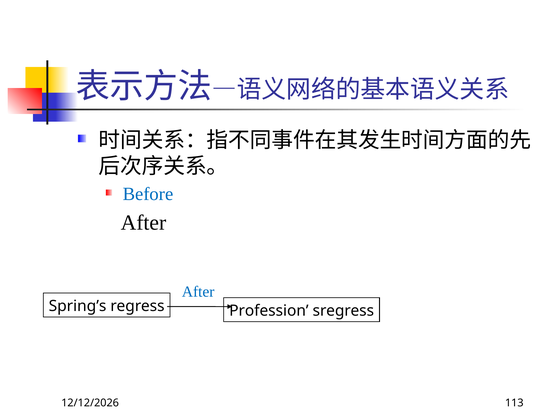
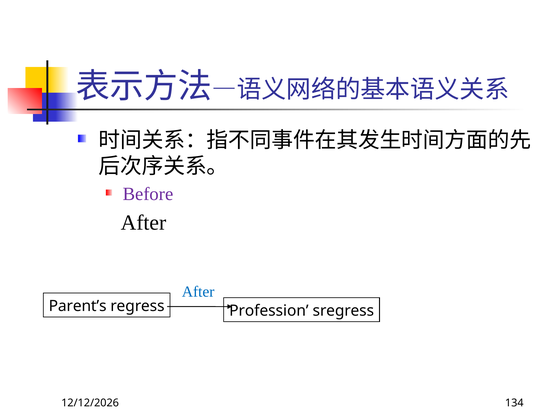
Before colour: blue -> purple (148, 194)
Spring’s: Spring’s -> Parent’s (78, 306)
113: 113 -> 134 (514, 403)
